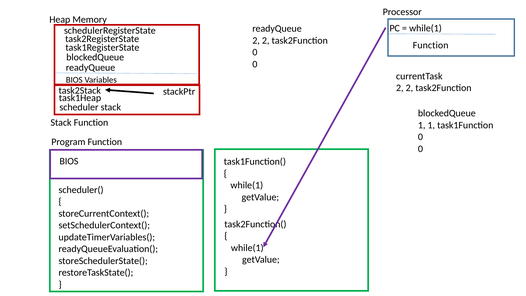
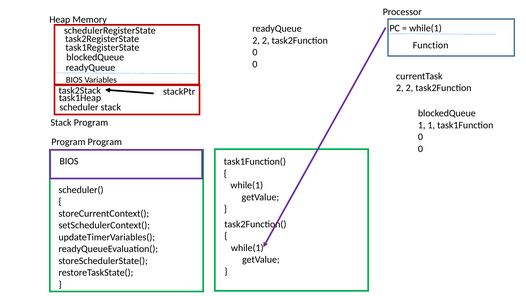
Stack Function: Function -> Program (91, 122)
Function: Function -> Program (105, 142)
